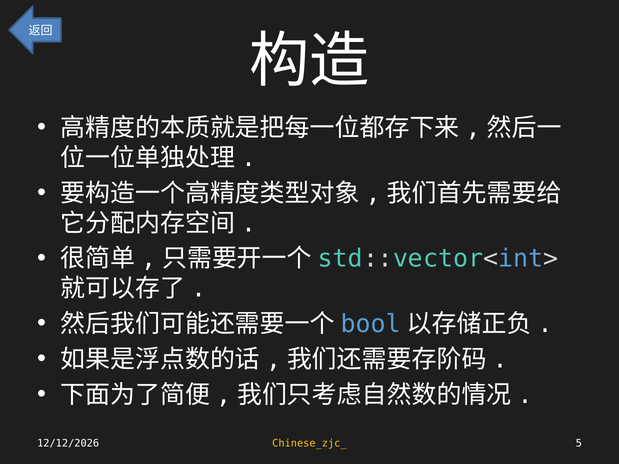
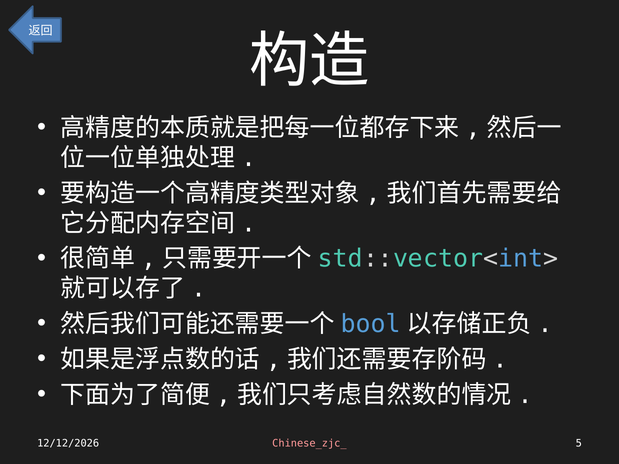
Chinese_zjc_ colour: yellow -> pink (309, 443)
